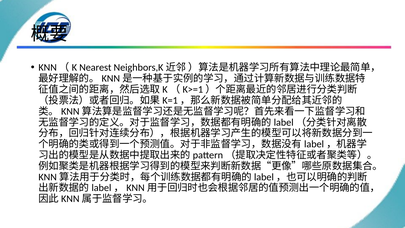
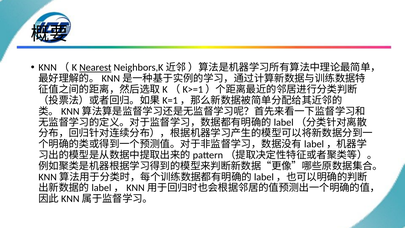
Nearest underline: none -> present (95, 68)
